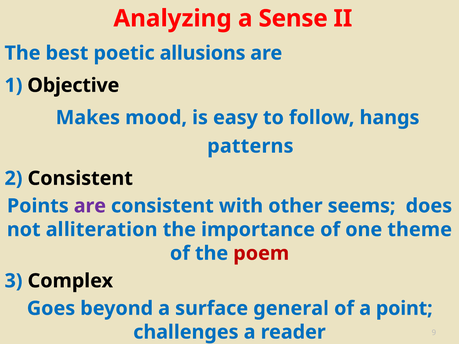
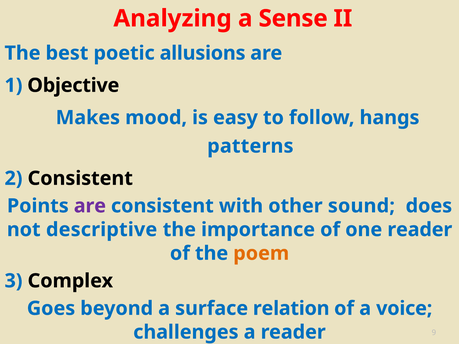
seems: seems -> sound (361, 206)
alliteration: alliteration -> descriptive (102, 230)
one theme: theme -> reader (420, 230)
poem colour: red -> orange (261, 253)
general: general -> relation (291, 309)
point: point -> voice (404, 309)
